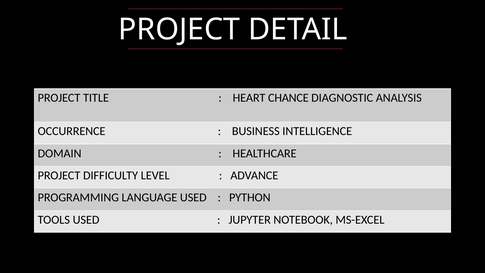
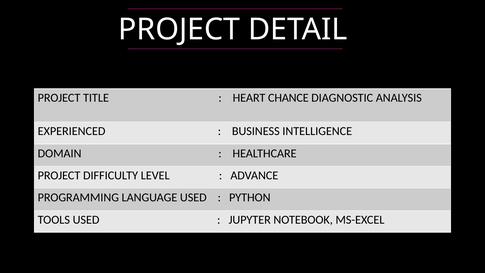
OCCURRENCE: OCCURRENCE -> EXPERIENCED (72, 131)
